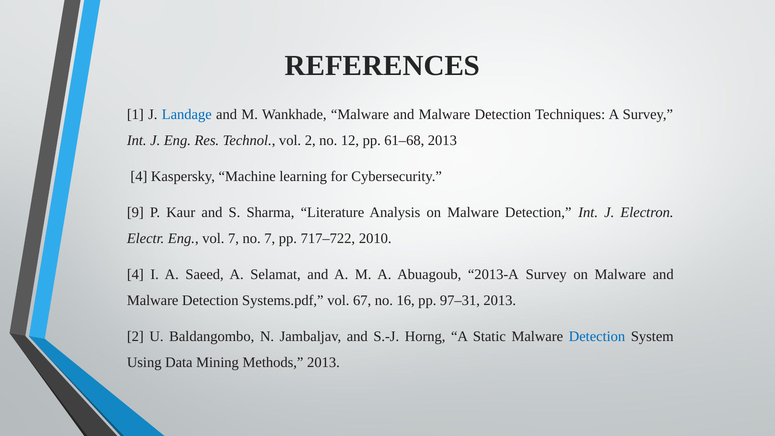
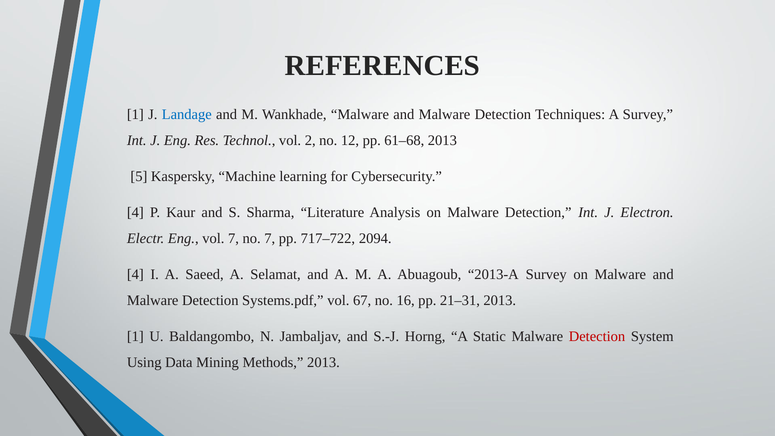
4: 4 -> 5 (139, 176)
9: 9 -> 4 (135, 212)
2010: 2010 -> 2094 (375, 238)
97–31: 97–31 -> 21–31 (460, 300)
2: 2 -> 1 (135, 336)
Detection colour: blue -> red (597, 336)
